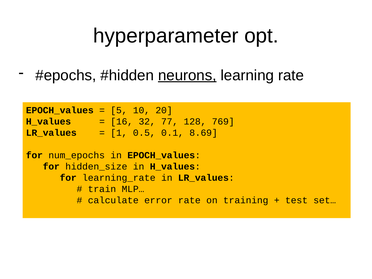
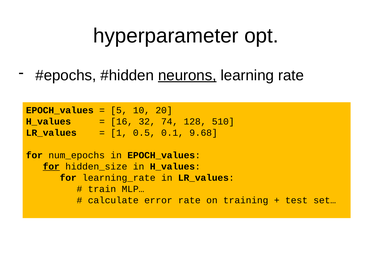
77: 77 -> 74 (170, 121)
769: 769 -> 510 (223, 121)
8.69: 8.69 -> 9.68 (203, 133)
for underline: none -> present (51, 166)
